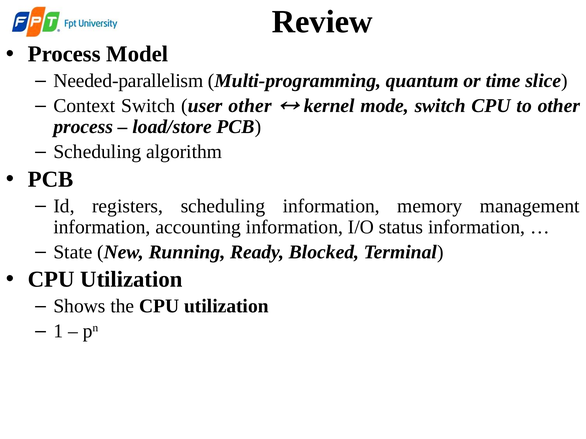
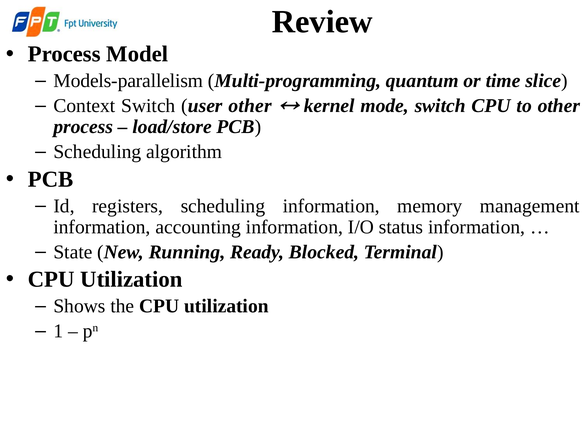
Needed-parallelism: Needed-parallelism -> Models-parallelism (128, 81)
